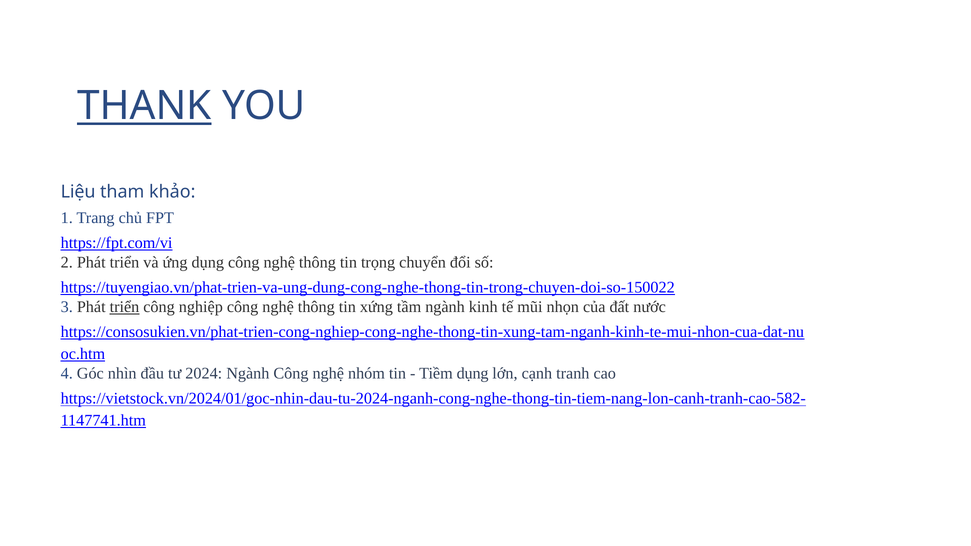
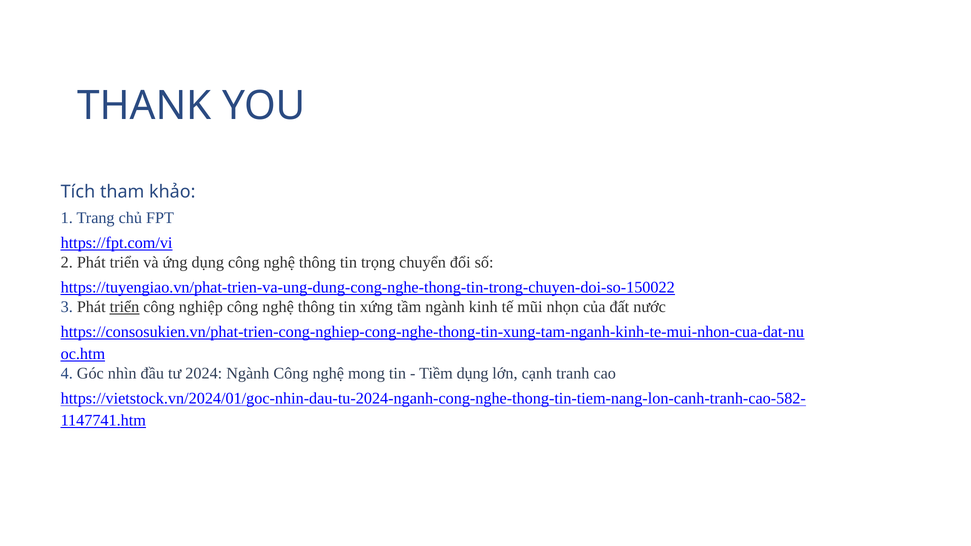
THANK underline: present -> none (144, 106)
Liệu: Liệu -> Tích (78, 192)
nhóm: nhóm -> mong (366, 374)
